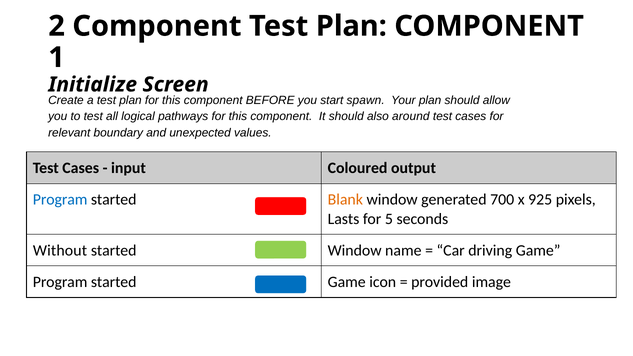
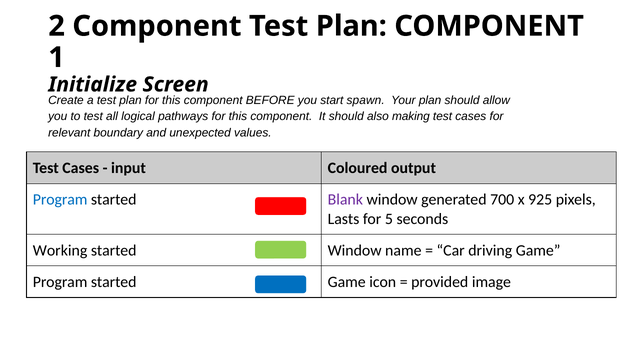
around: around -> making (411, 117)
Blank colour: orange -> purple (345, 200)
Without: Without -> Working (60, 250)
